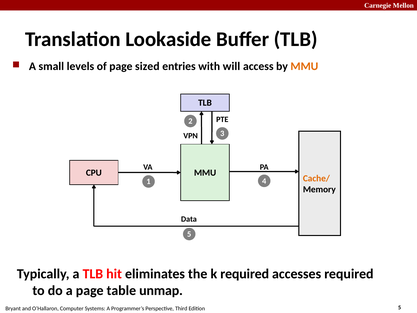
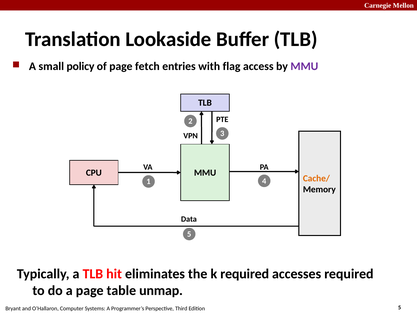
levels: levels -> policy (80, 66)
sized: sized -> fetch (147, 66)
will: will -> flag (232, 66)
MMU colour: orange -> purple (304, 66)
